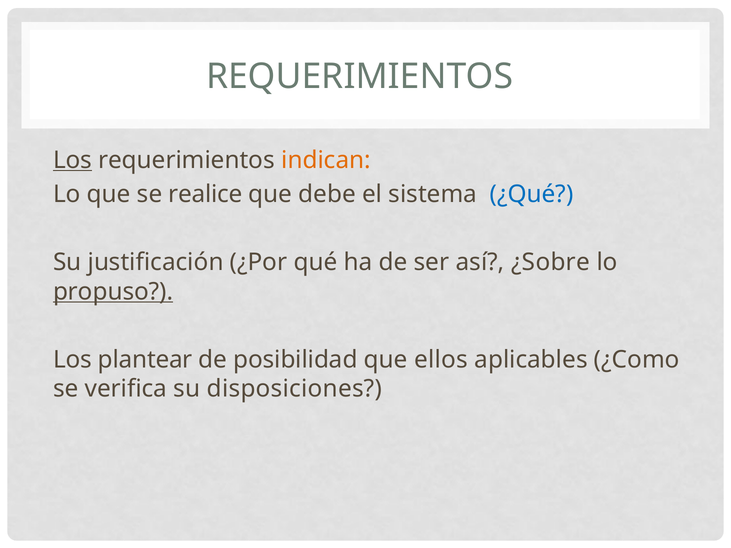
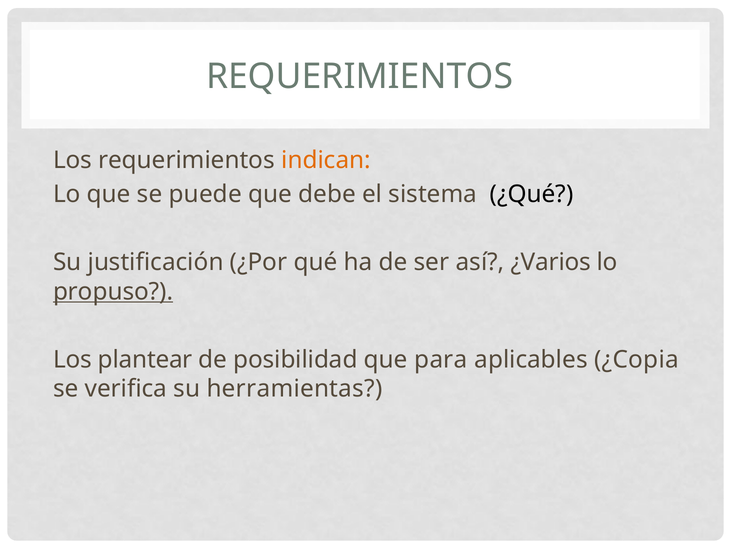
Los underline: present -> none (73, 160)
realice: realice -> puede (205, 194)
¿Qué colour: blue -> black (532, 194)
¿Sobre: ¿Sobre -> ¿Varios (551, 262)
ellos: ellos -> para (441, 360)
¿Como: ¿Como -> ¿Copia (637, 360)
disposiciones: disposiciones -> herramientas (295, 389)
